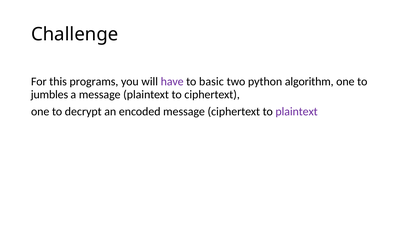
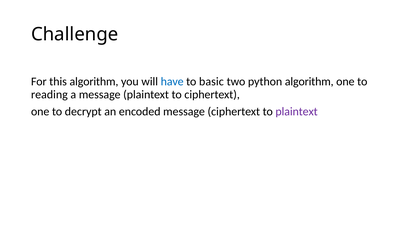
this programs: programs -> algorithm (94, 82)
have colour: purple -> blue (172, 82)
jumbles: jumbles -> reading (49, 94)
